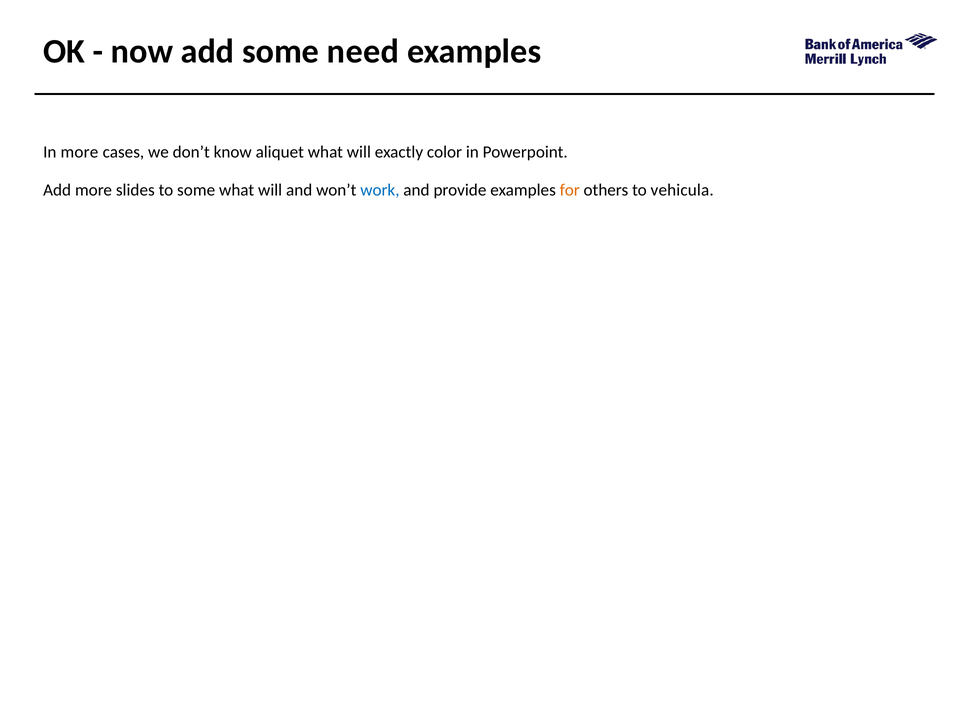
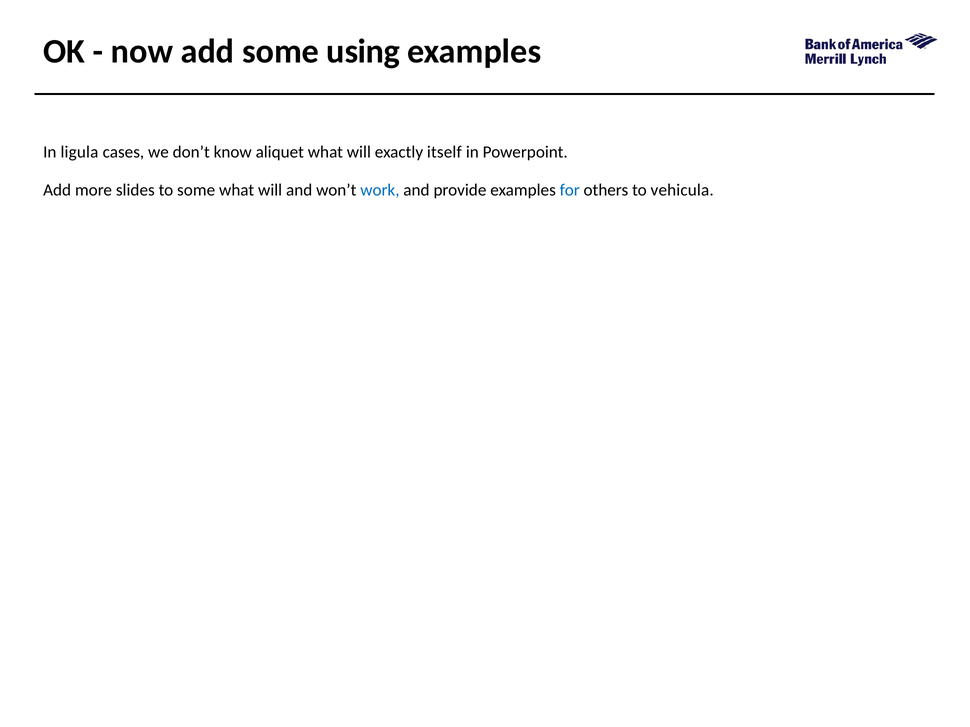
need: need -> using (363, 51)
In more: more -> ligula (79, 152)
color: color -> itself (444, 152)
for colour: orange -> blue (570, 190)
